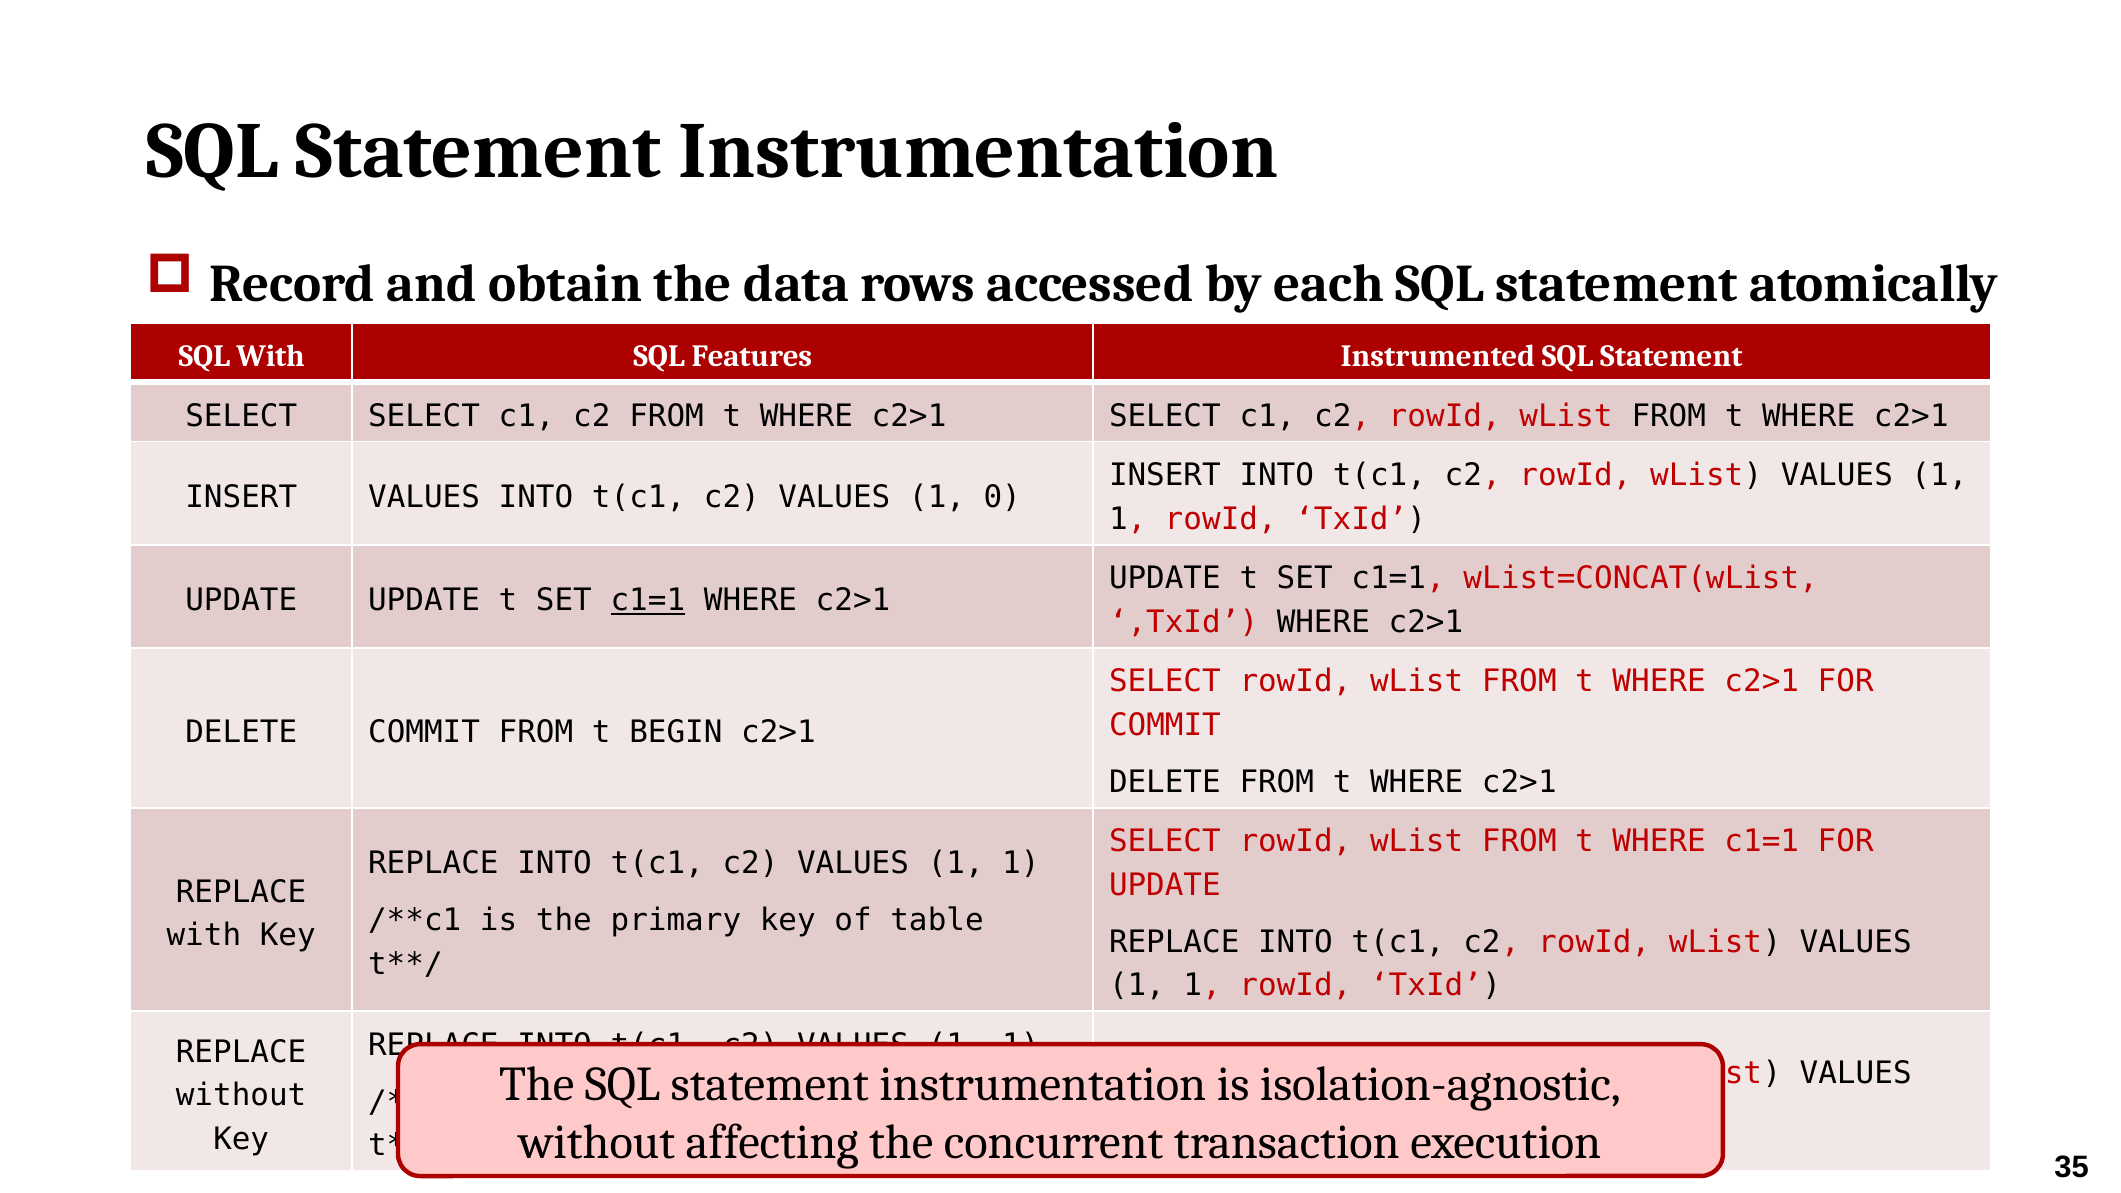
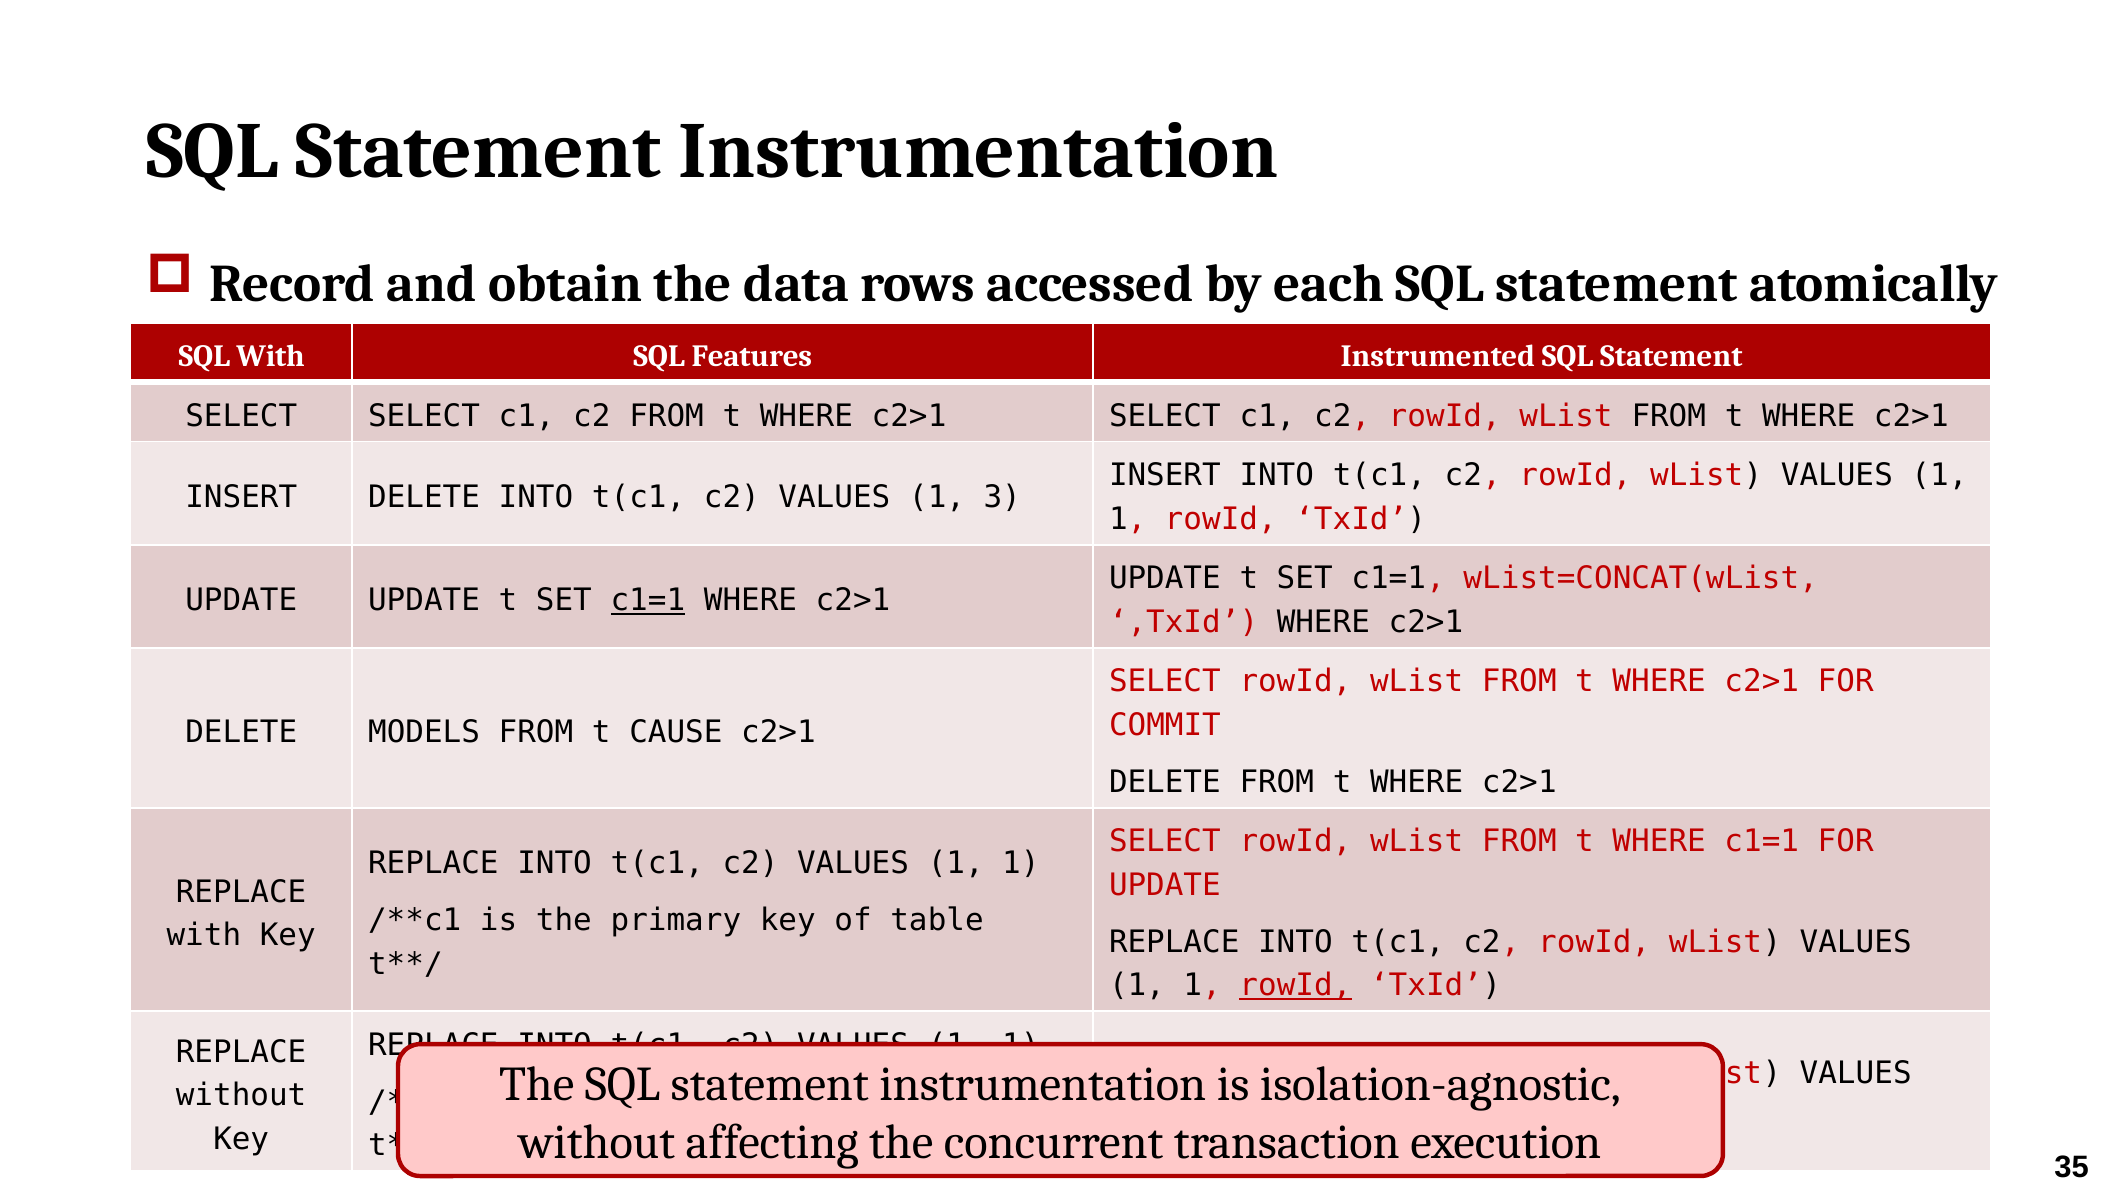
INSERT VALUES: VALUES -> DELETE (424, 497)
0: 0 -> 3 (1002, 497)
DELETE COMMIT: COMMIT -> MODELS (424, 732)
BEGIN: BEGIN -> CAUSE (676, 732)
rowId underline: none -> present (1295, 986)
